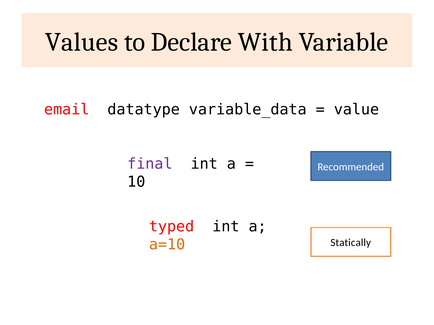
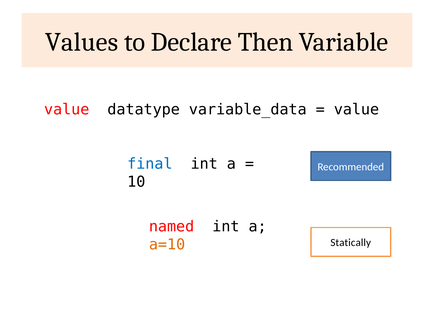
With: With -> Then (265, 42)
email: email -> value (67, 110)
final colour: purple -> blue (150, 164)
typed: typed -> named (172, 227)
